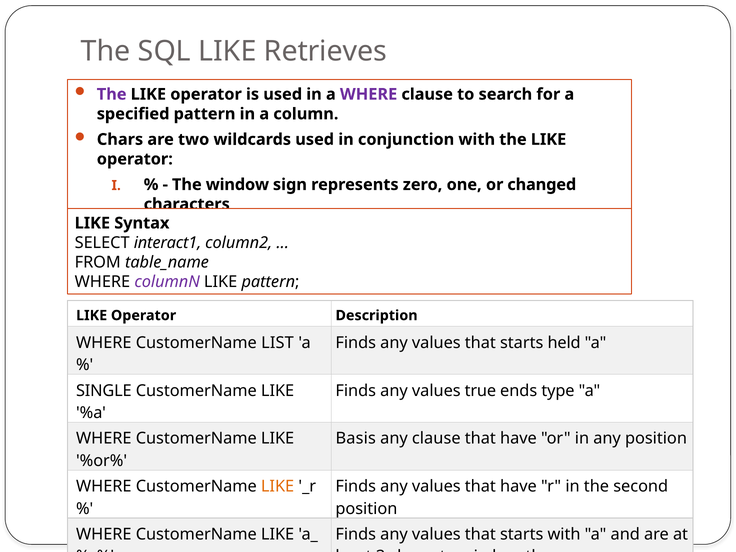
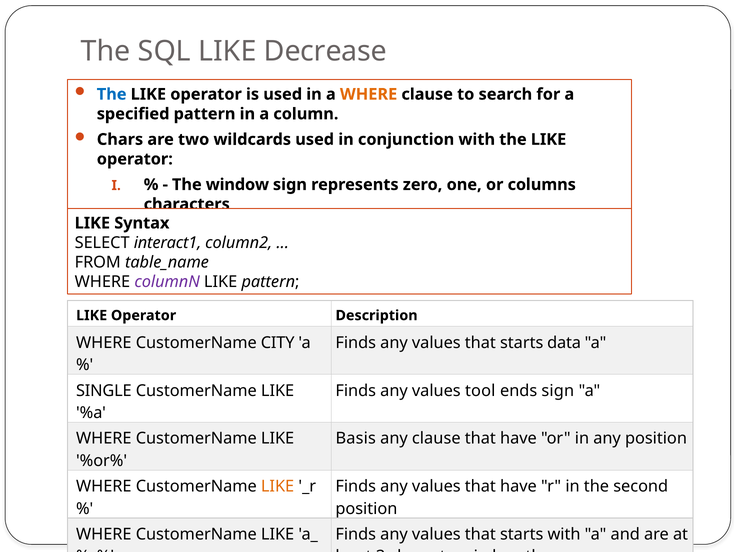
Retrieves: Retrieves -> Decrease (325, 51)
The colour: purple -> blue (112, 94)
WHERE colour: purple -> orange (369, 94)
changed: changed -> columns (542, 185)
LIST: LIST -> CITY (278, 343)
held: held -> data (564, 343)
true: true -> tool (480, 391)
ends type: type -> sign (558, 391)
